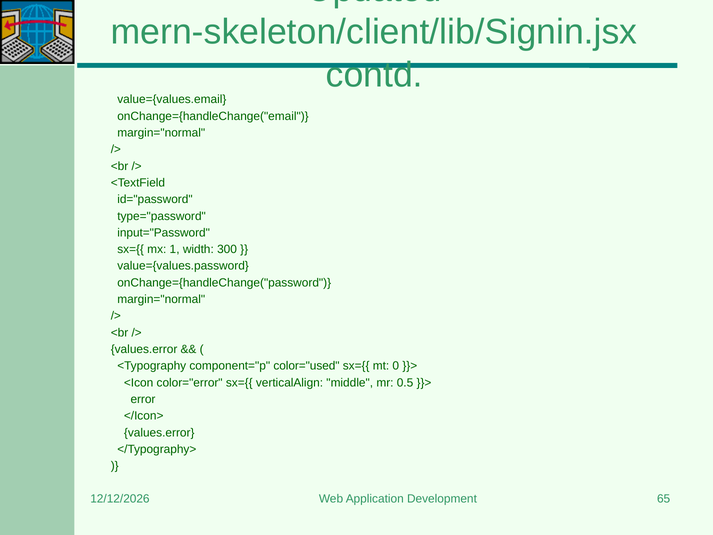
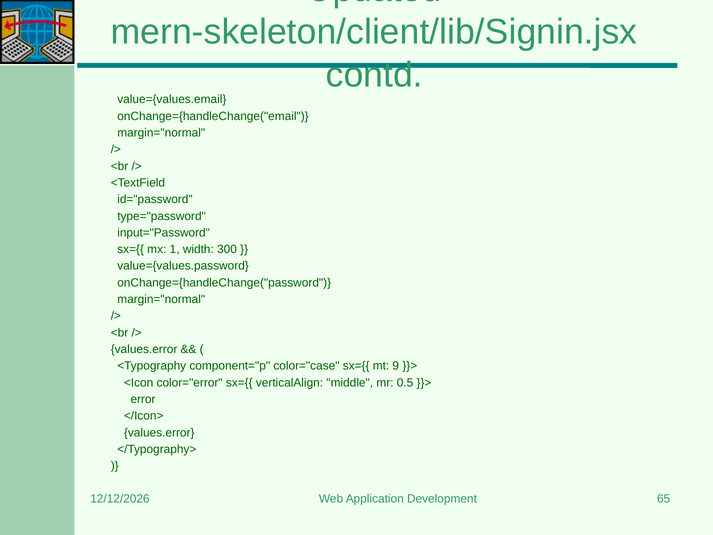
color="used: color="used -> color="case (306, 366)
0: 0 -> 9 (396, 366)
